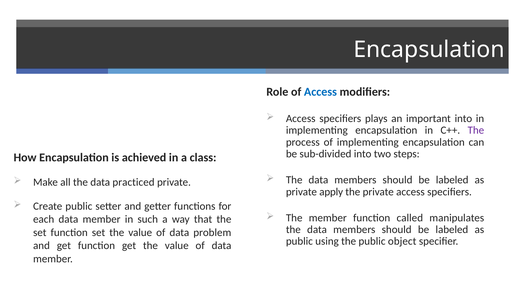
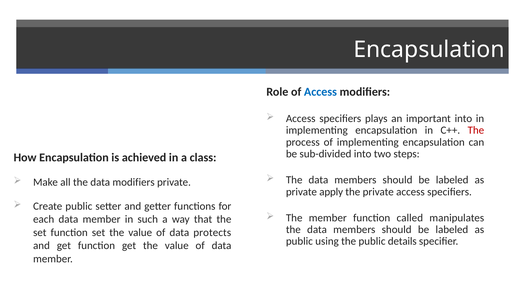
The colour: purple -> red (476, 130)
data practiced: practiced -> modifiers (134, 182)
problem: problem -> protects (212, 233)
object: object -> details (402, 242)
